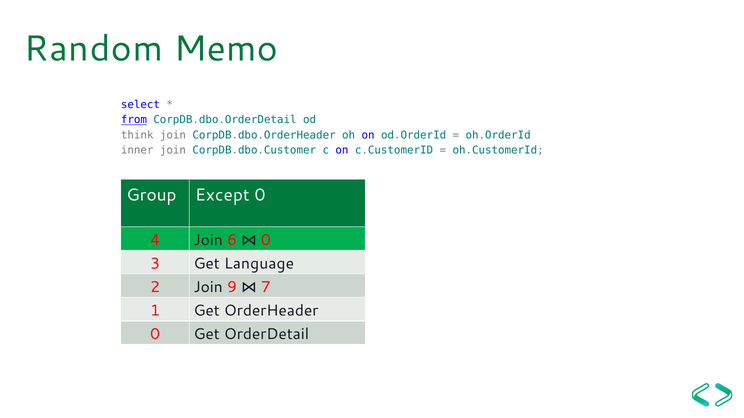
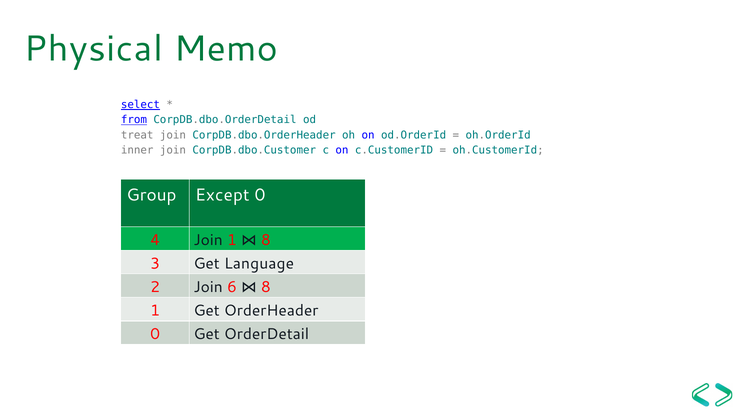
Random: Random -> Physical (93, 49)
select underline: none -> present (140, 105)
think: think -> treat (137, 135)
Join 6: 6 -> 1 (232, 240)
0: 0 -> 8 (266, 240)
9: 9 -> 6 (232, 287)
7: 7 -> 8 (266, 287)
